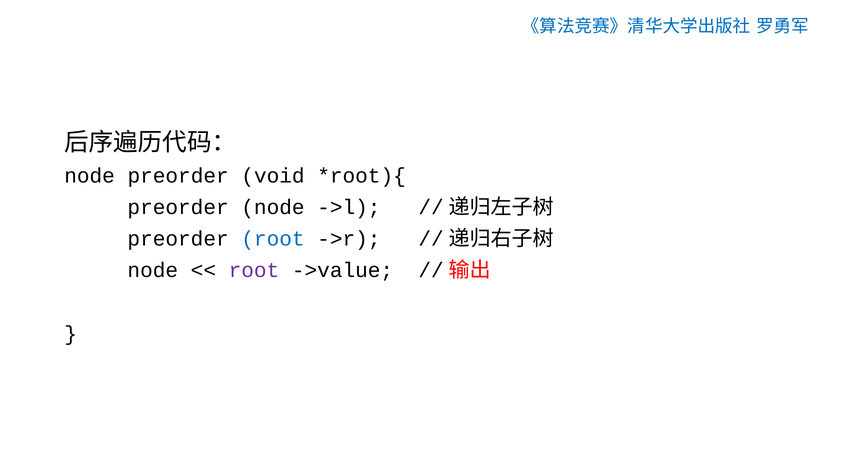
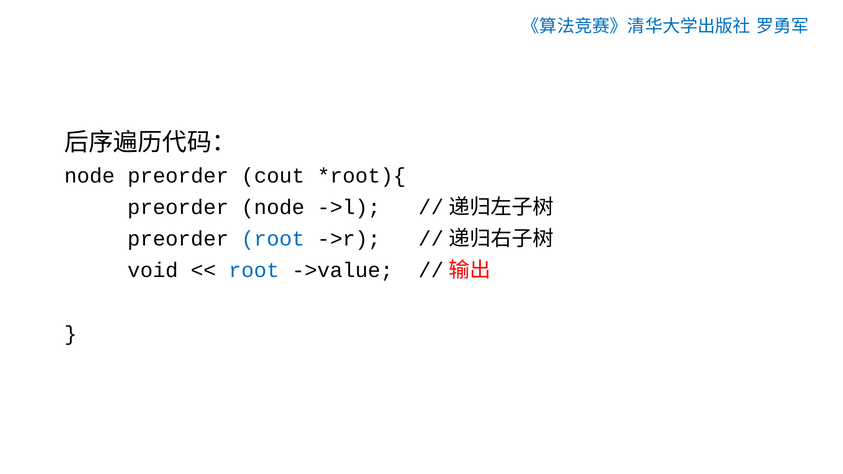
void: void -> cout (273, 176)
node: node -> void (153, 271)
root colour: purple -> blue (254, 271)
